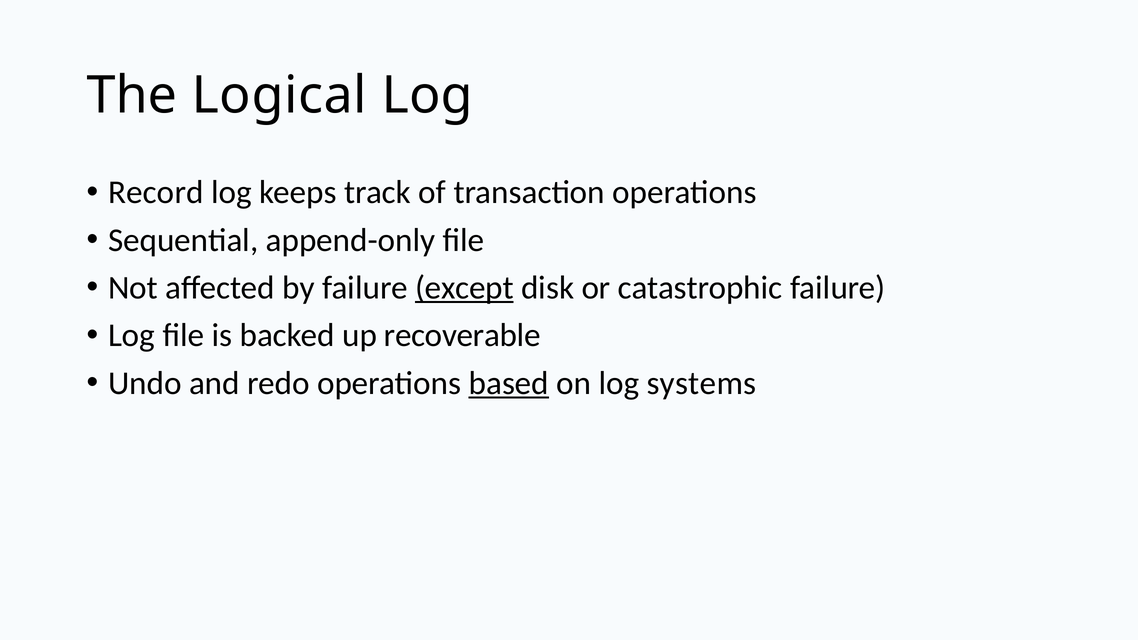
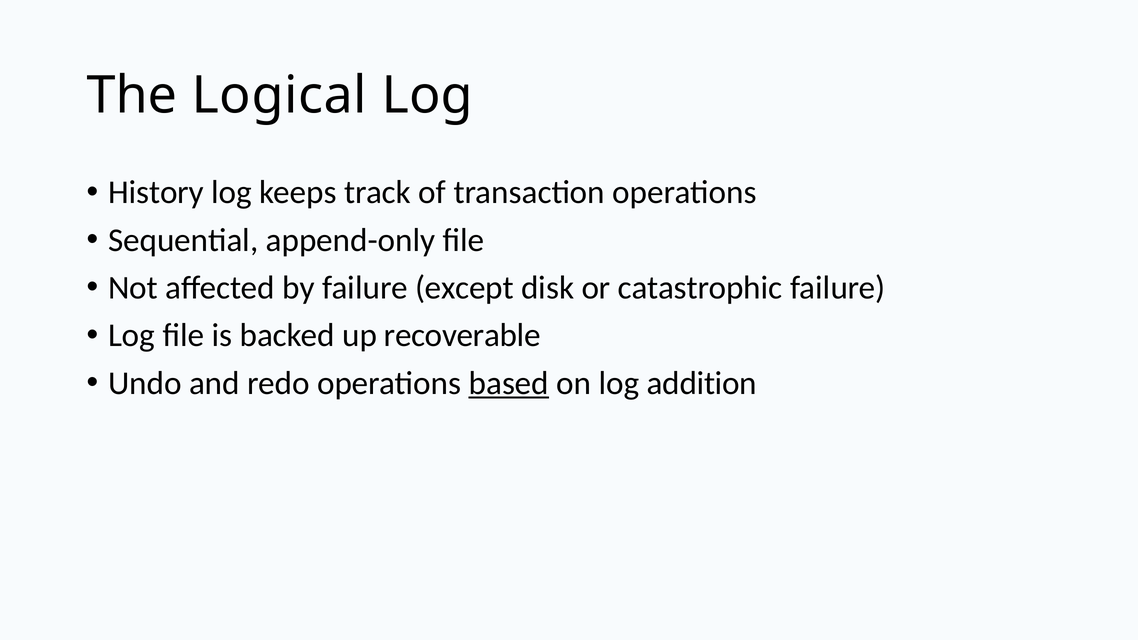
Record: Record -> History (156, 192)
except underline: present -> none (464, 288)
systems: systems -> addition (702, 383)
